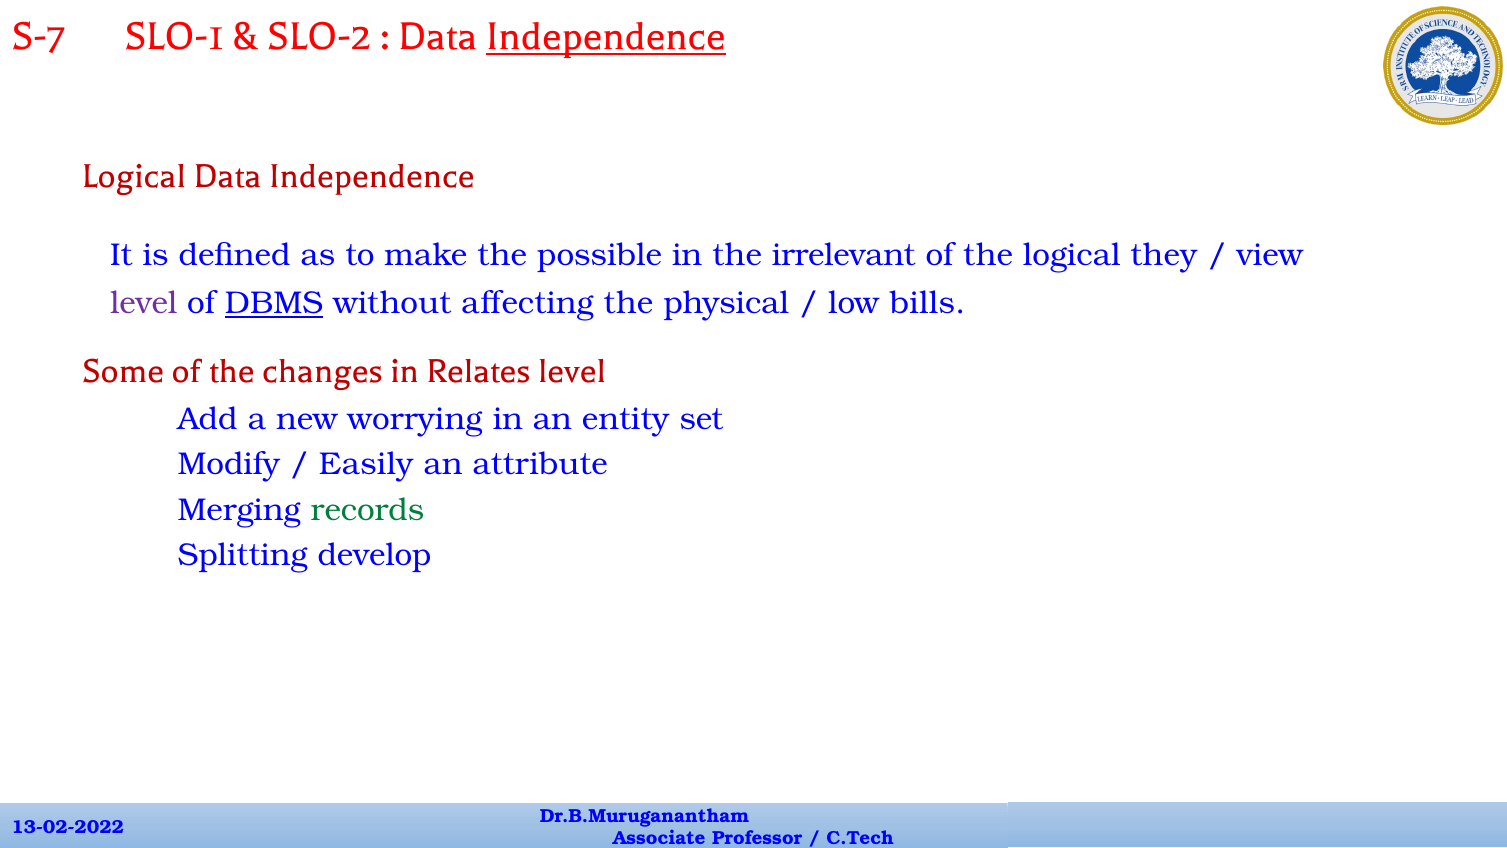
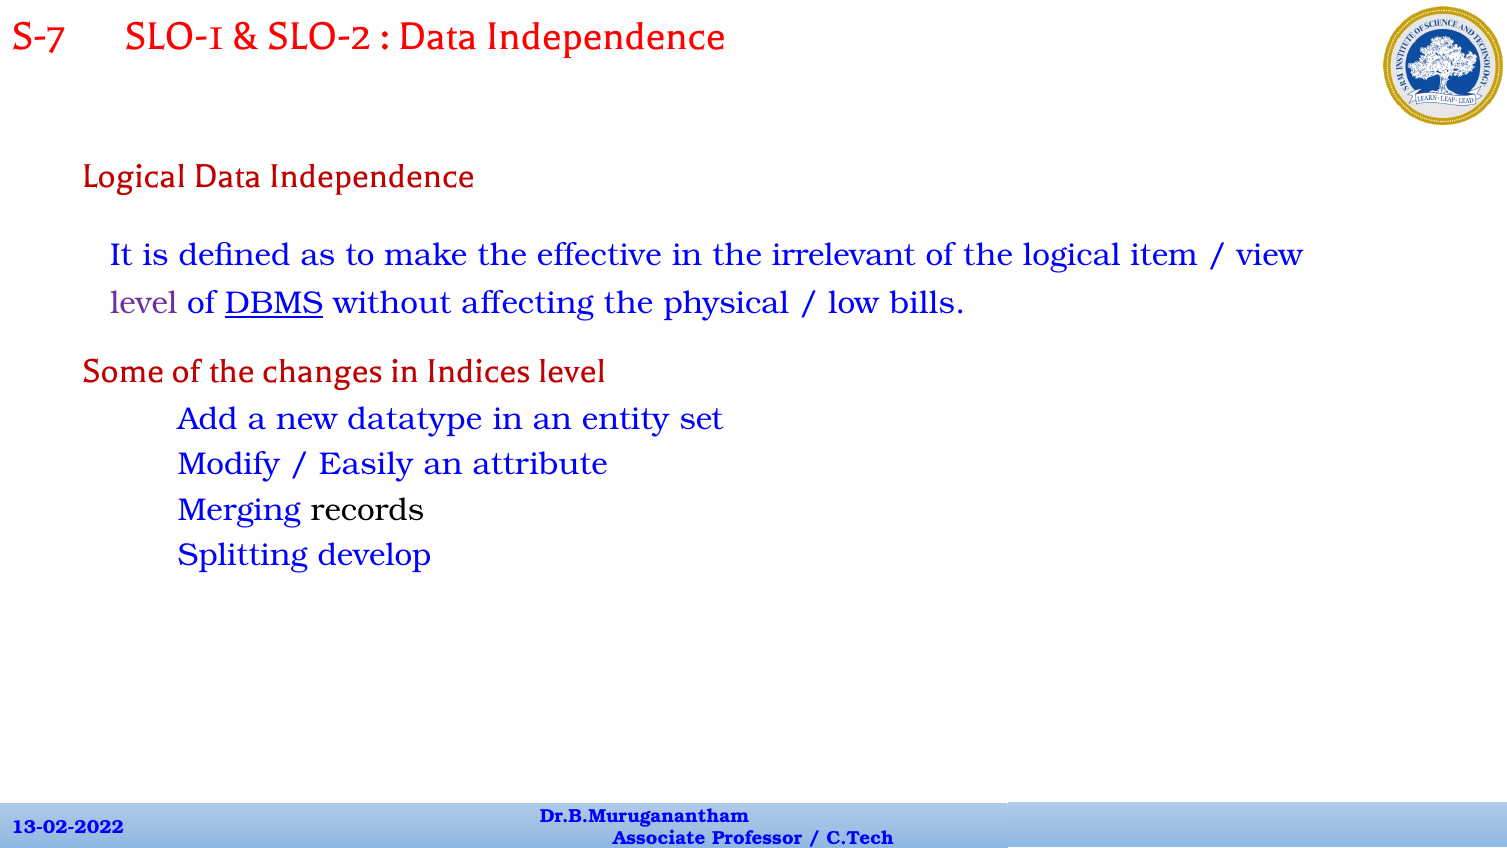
Independence underline: present -> none (606, 35)
possible: possible -> effective (599, 255)
they: they -> item (1164, 255)
Relates: Relates -> Indices (478, 370)
worrying: worrying -> datatype (415, 419)
records colour: green -> black (368, 510)
